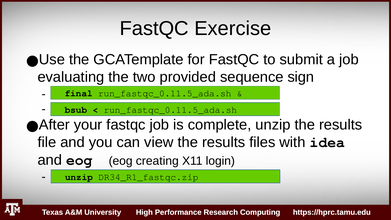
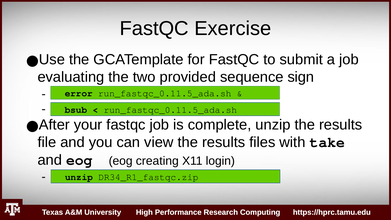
final: final -> error (79, 93)
idea: idea -> take (327, 142)
